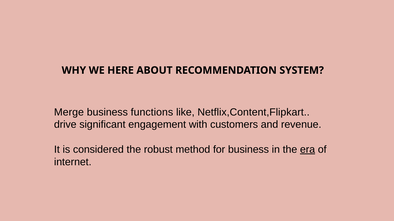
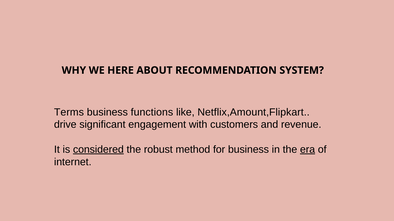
Merge: Merge -> Terms (69, 112)
Netflix,Content,Flipkart: Netflix,Content,Flipkart -> Netflix,Amount,Flipkart (254, 112)
considered underline: none -> present (98, 150)
